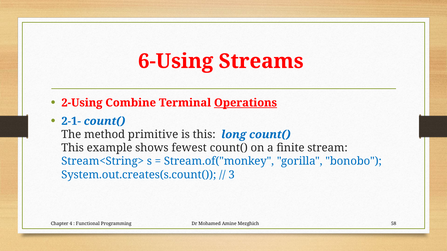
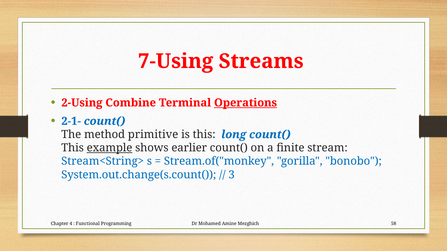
6-Using: 6-Using -> 7-Using (176, 61)
example underline: none -> present (110, 148)
fewest: fewest -> earlier (189, 148)
System.out.creates(s.count(: System.out.creates(s.count( -> System.out.change(s.count( (139, 175)
